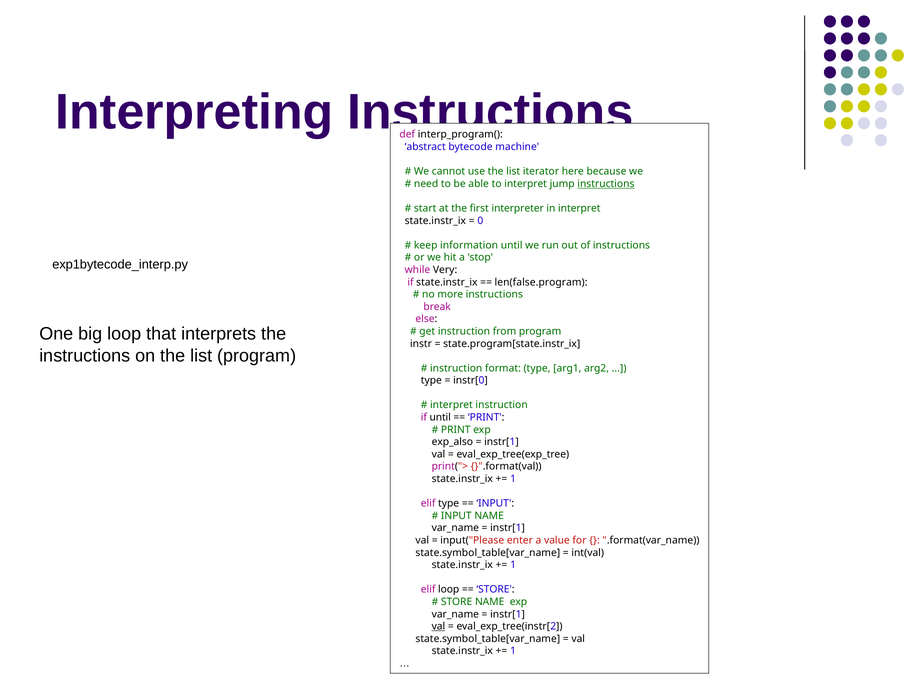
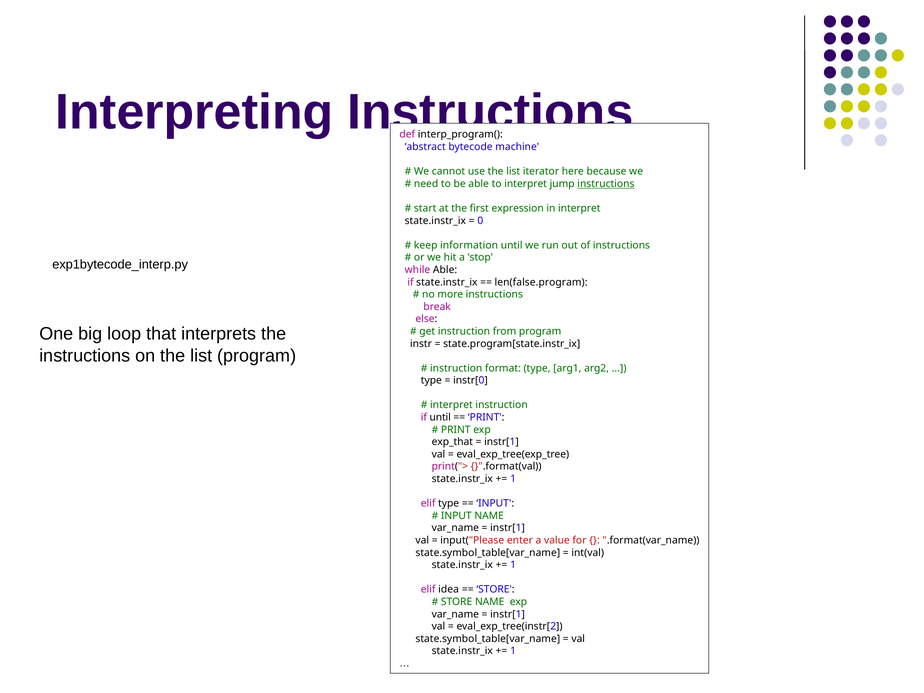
interpreter: interpreter -> expression (518, 208)
while Very: Very -> Able (445, 270)
exp_also: exp_also -> exp_that (452, 442)
elif loop: loop -> idea (449, 590)
val underline: present -> none (438, 626)
